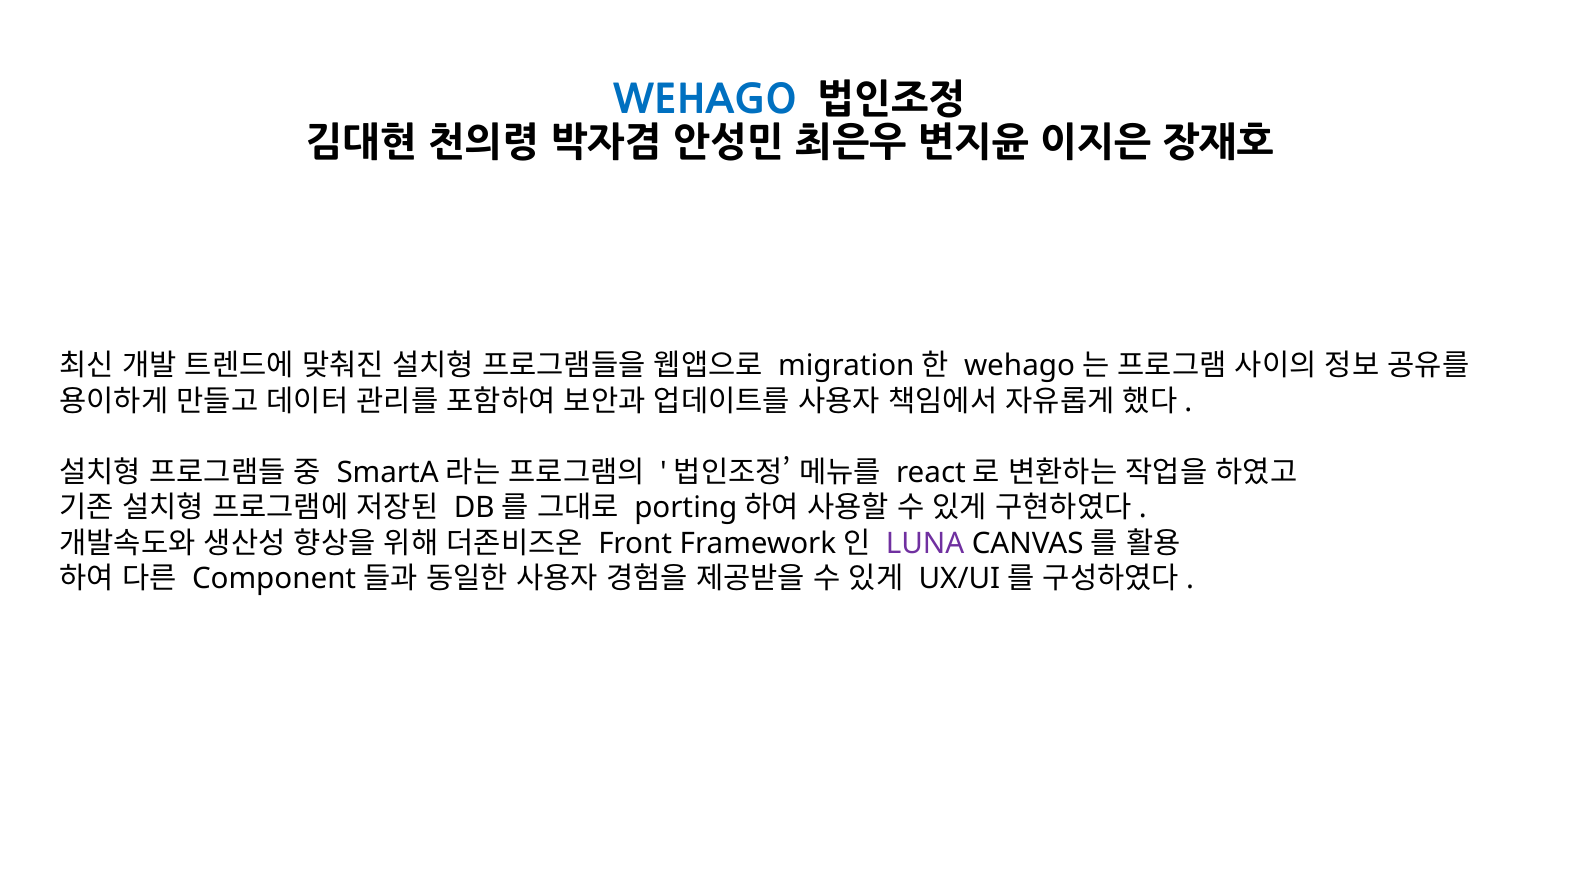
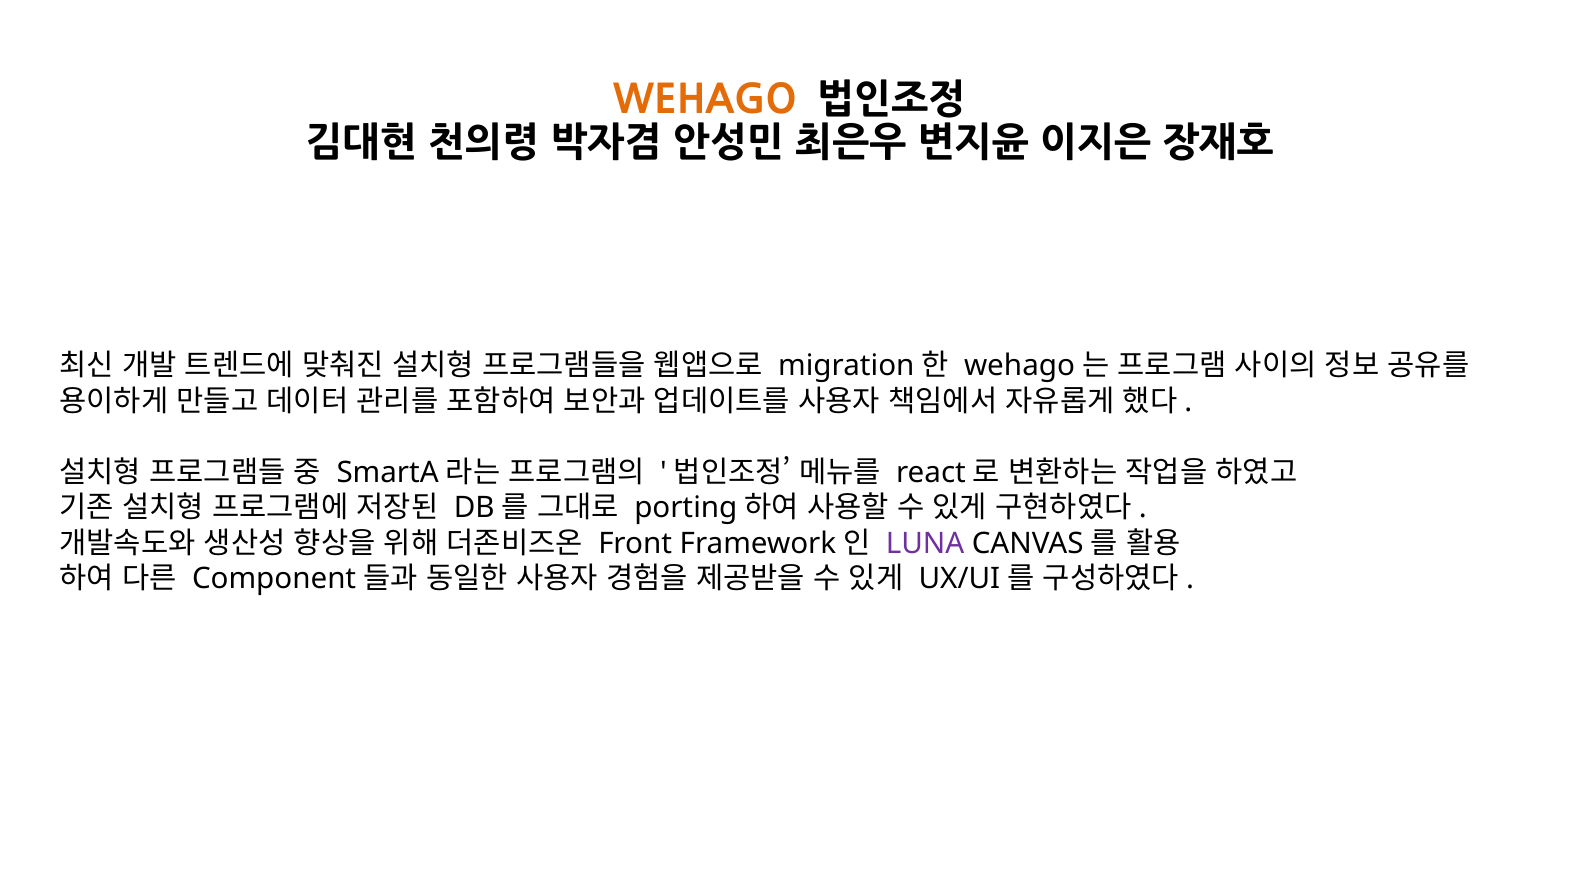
WEHAGO colour: blue -> orange (705, 101)
